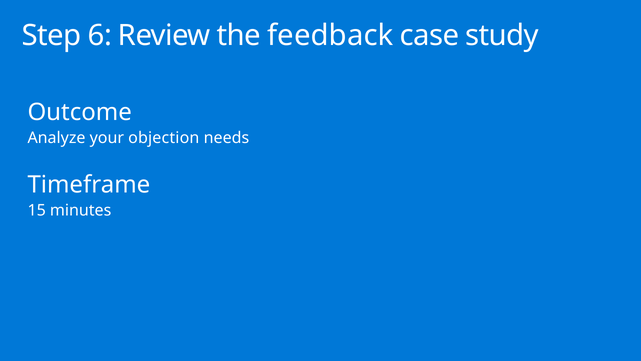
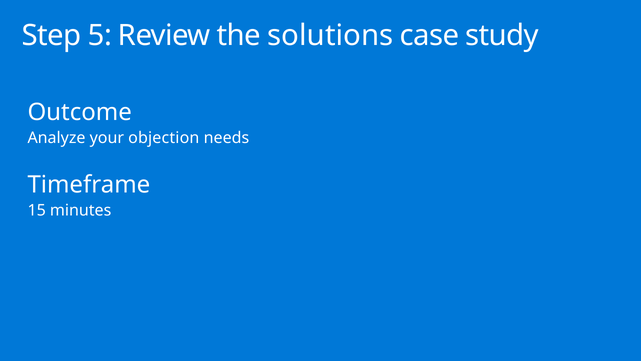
6: 6 -> 5 (100, 36)
feedback: feedback -> solutions (330, 36)
